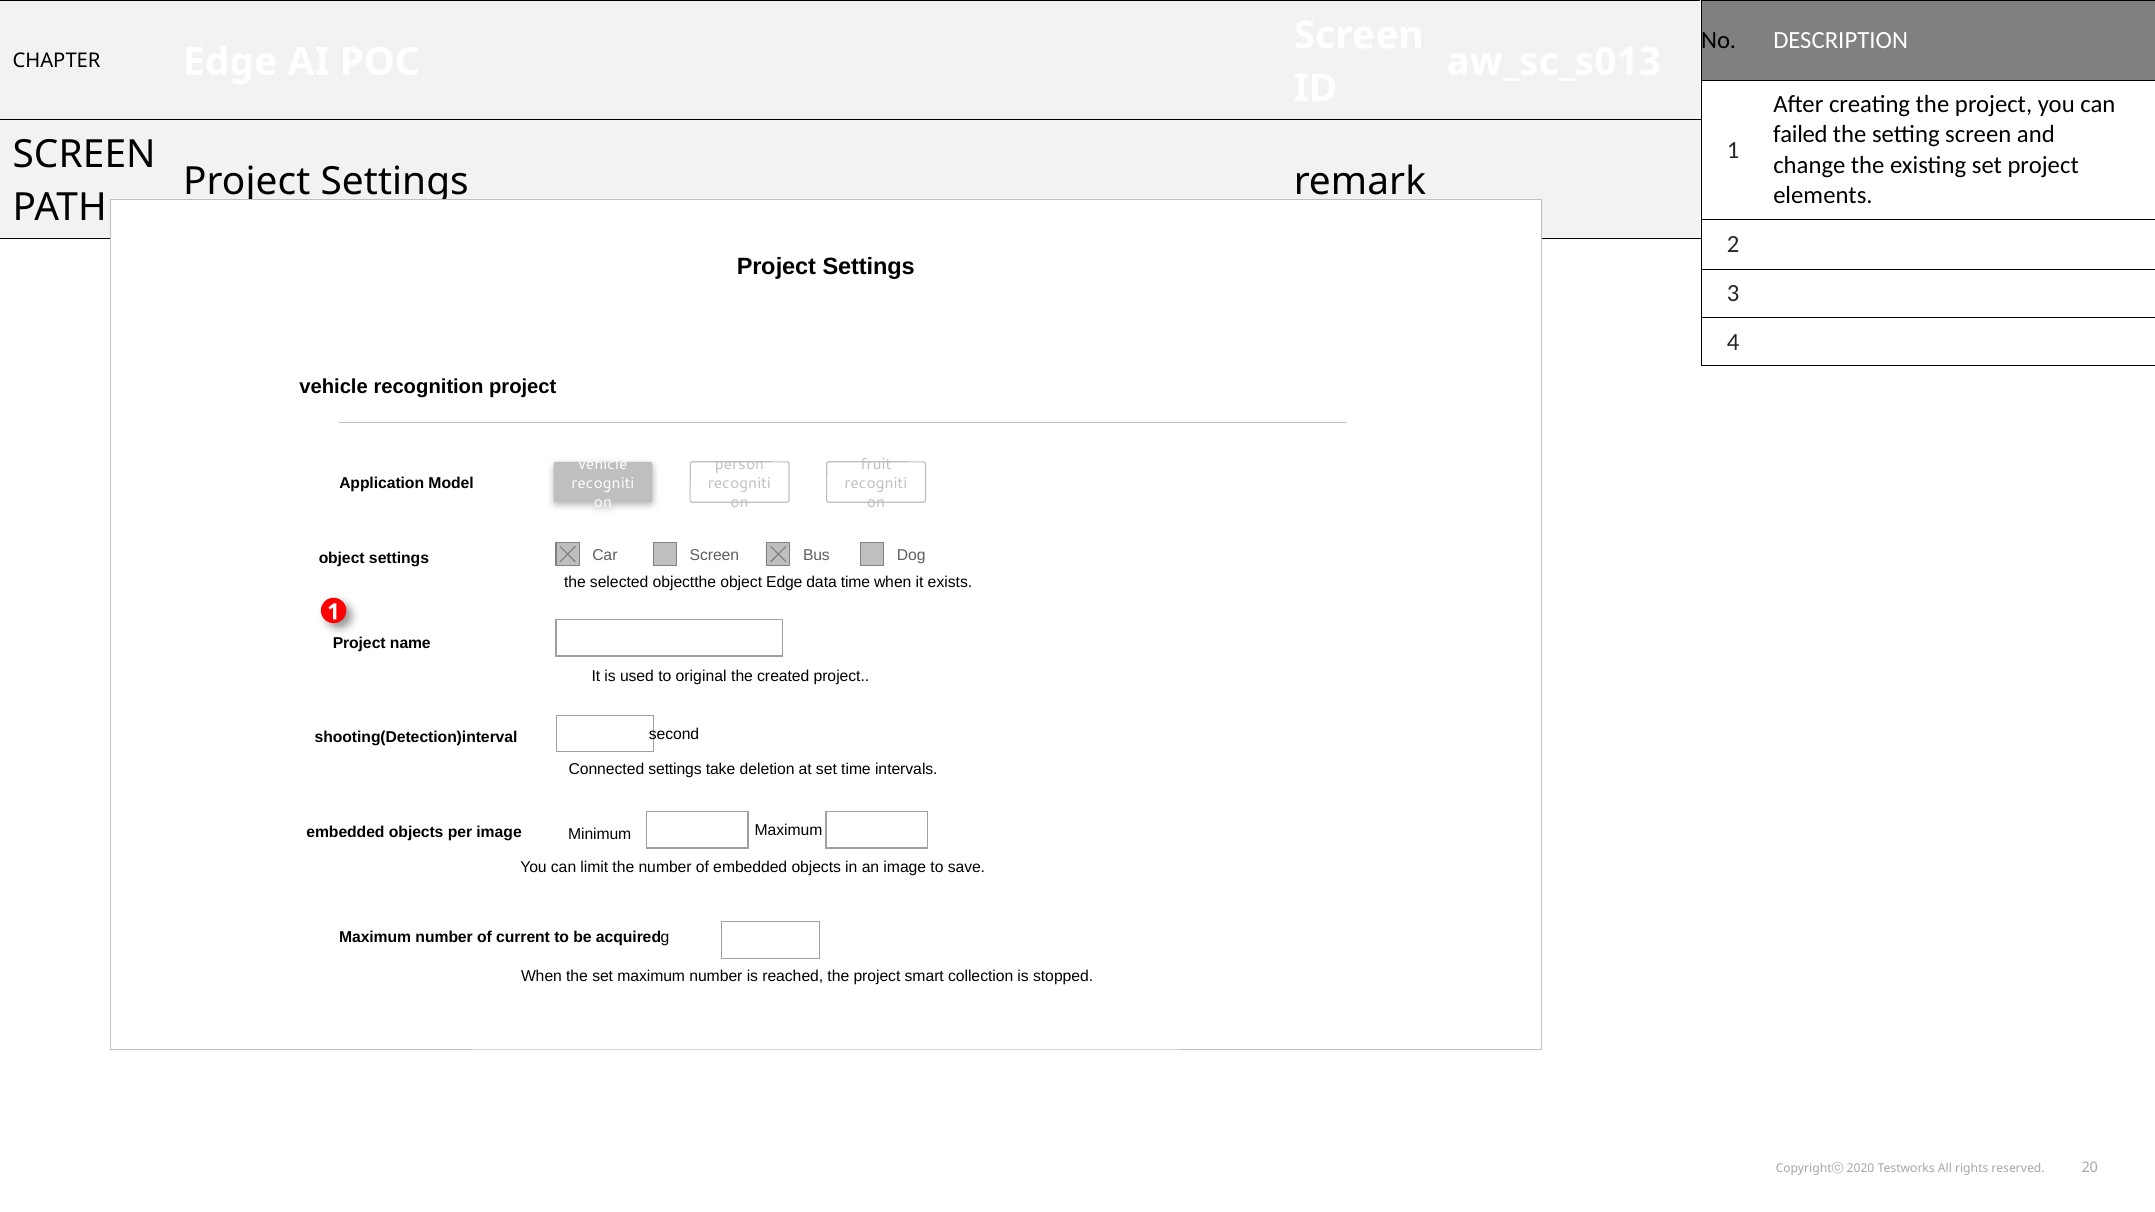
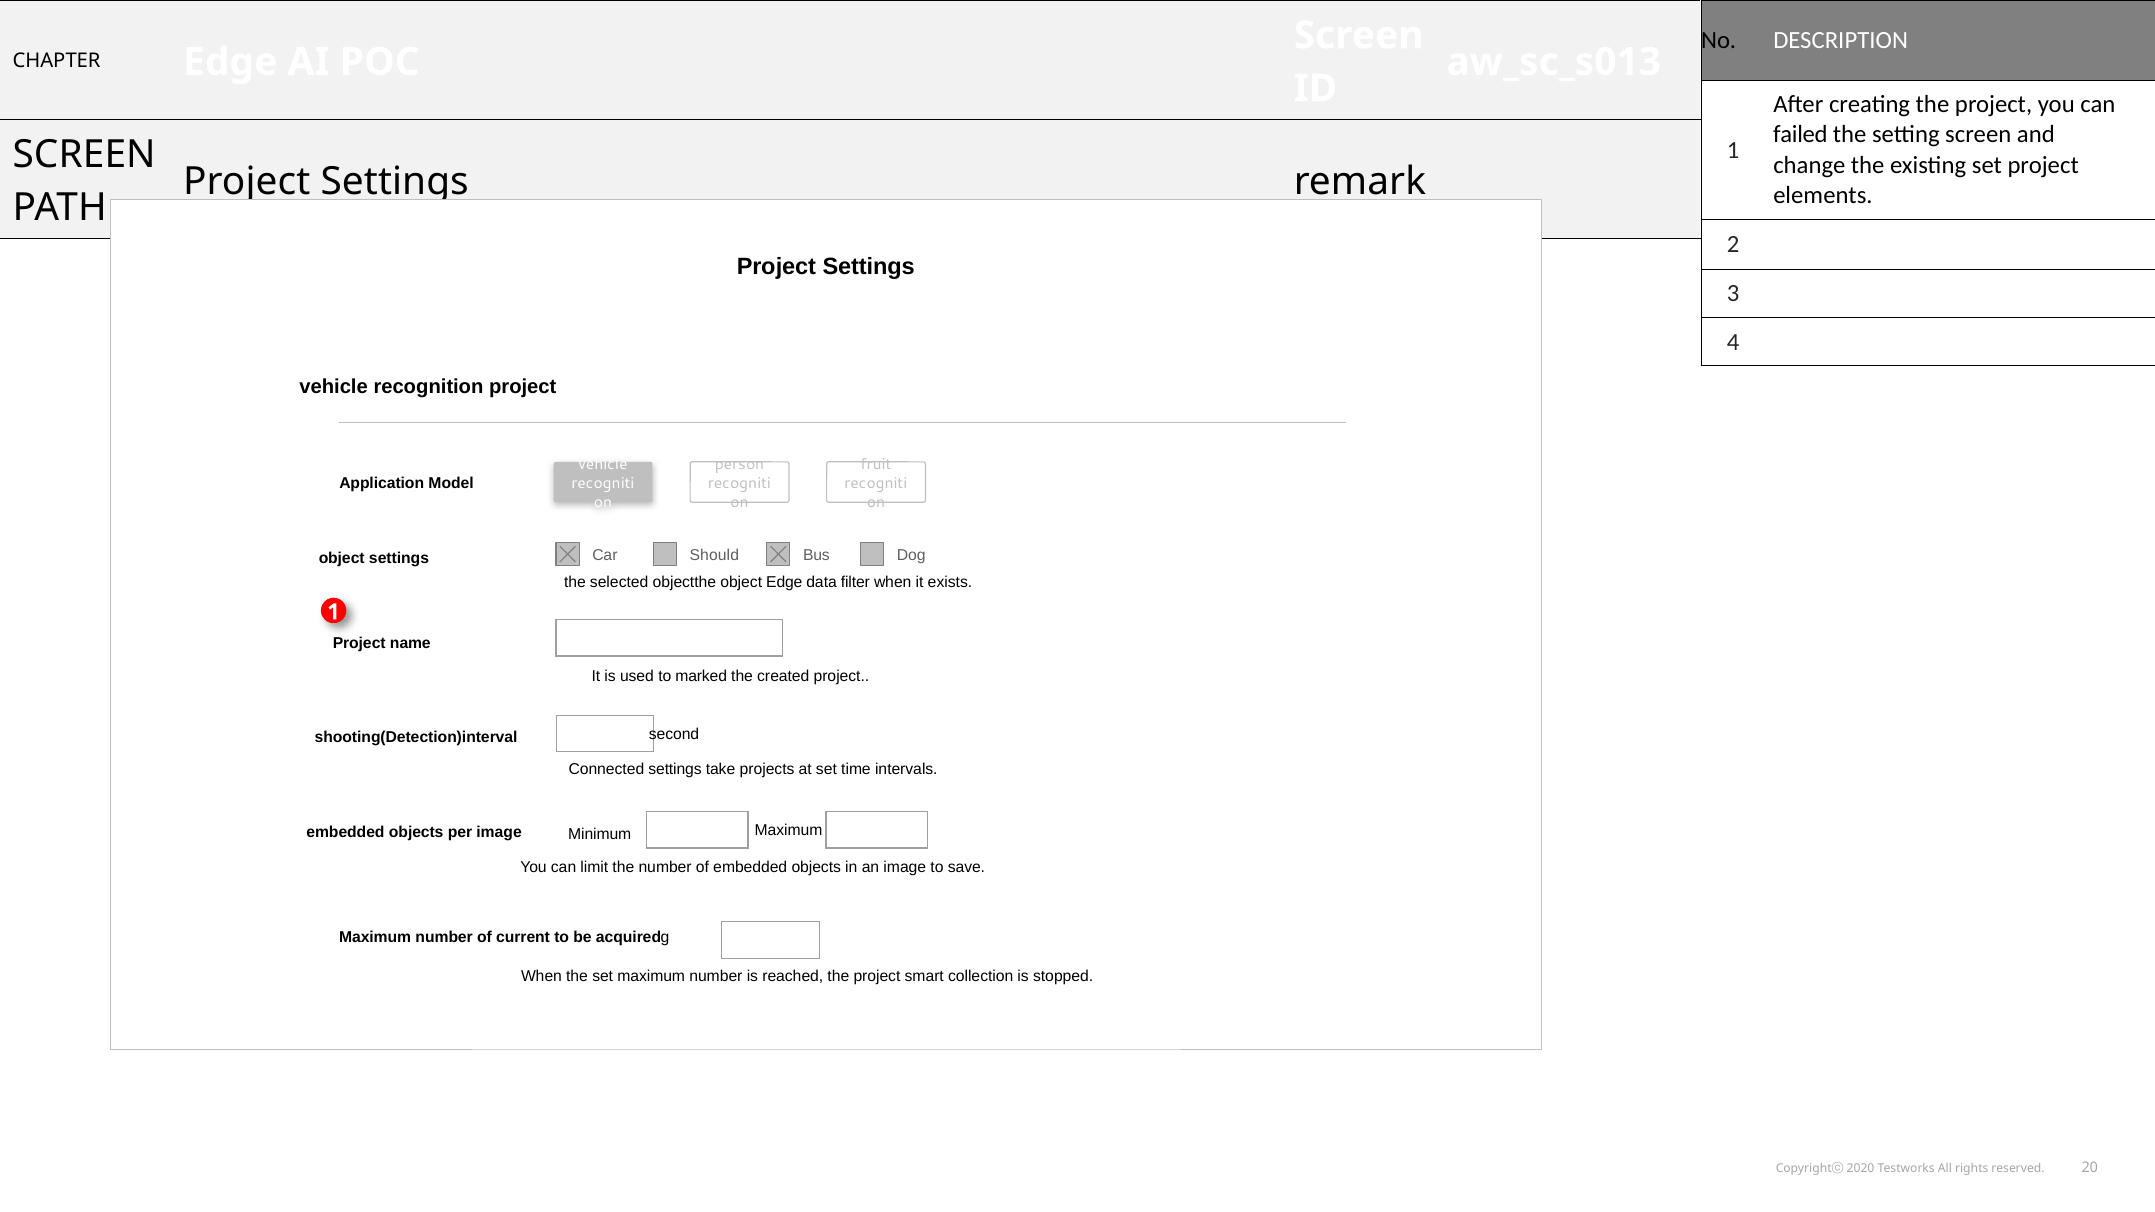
Car Screen: Screen -> Should (714, 555)
data time: time -> filter (855, 583)
original: original -> marked (701, 677)
deletion: deletion -> projects (767, 769)
